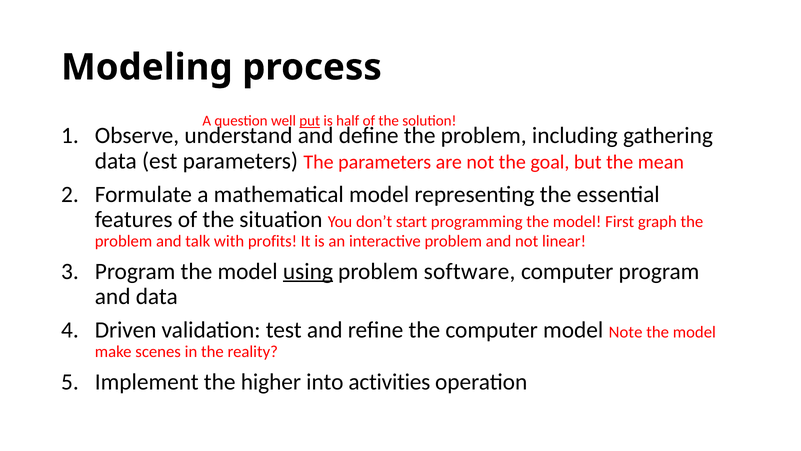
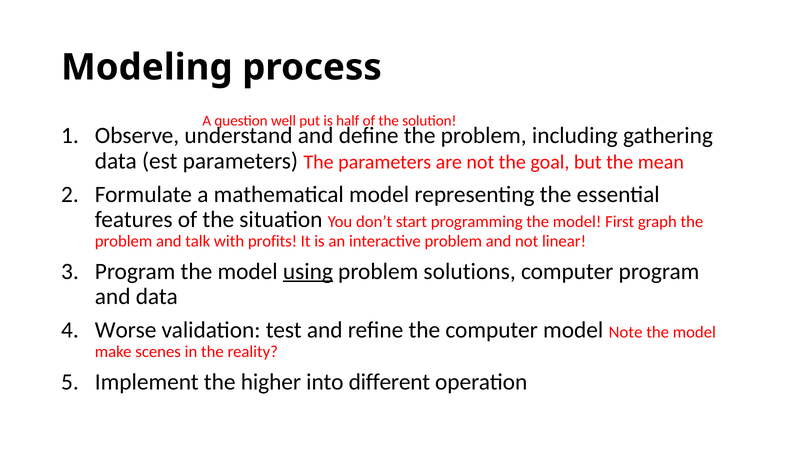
put underline: present -> none (310, 121)
software: software -> solutions (470, 271)
Driven: Driven -> Worse (126, 330)
activities: activities -> different (389, 382)
